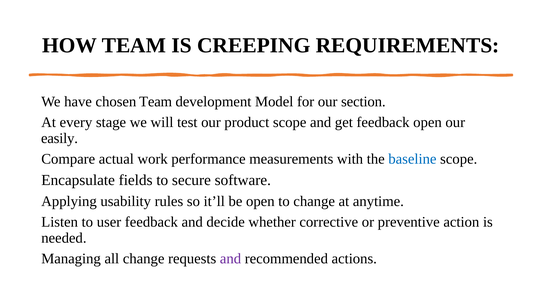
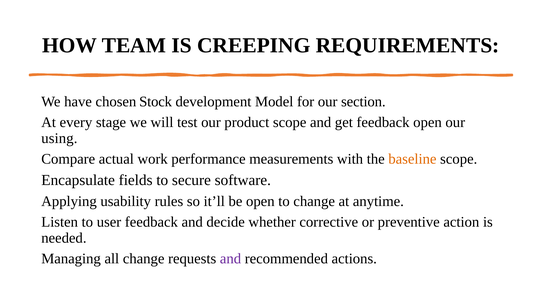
chosen Team: Team -> Stock (156, 102)
easily: easily -> using (59, 138)
baseline colour: blue -> orange (412, 159)
